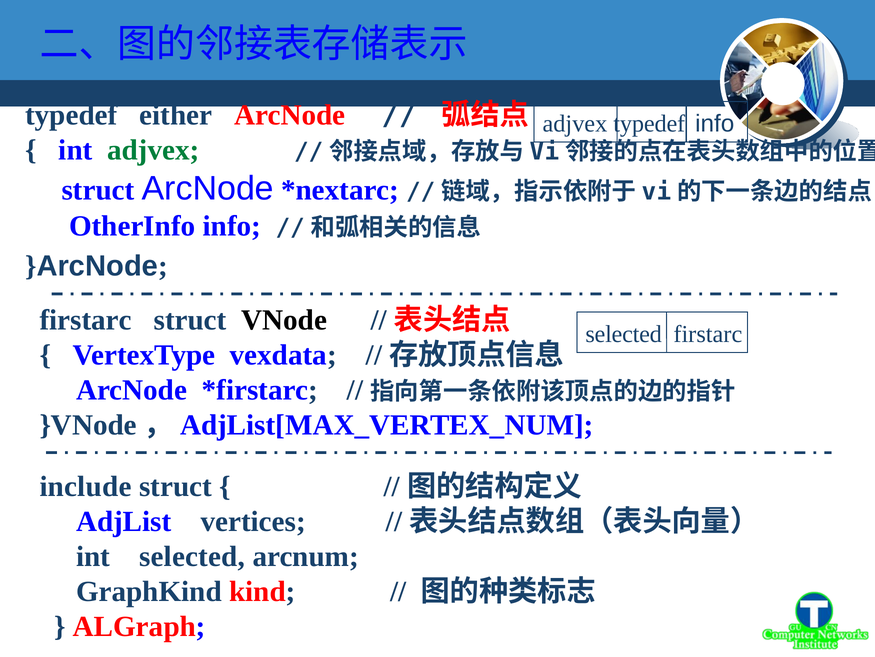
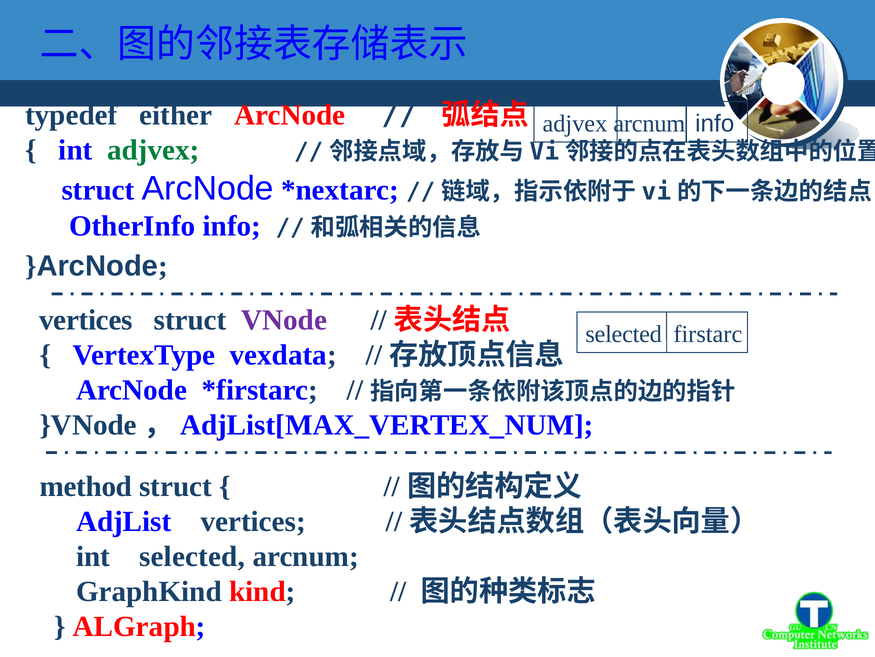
adjvex typedef: typedef -> arcnum (649, 123)
firstarc: firstarc -> vertices (86, 319)
VNode colour: black -> purple (284, 319)
include: include -> method (86, 486)
